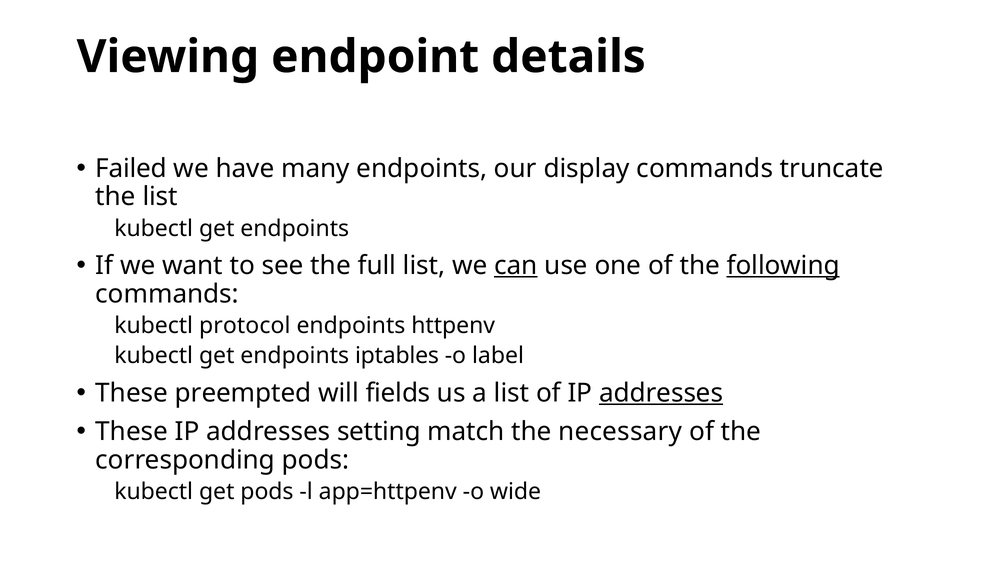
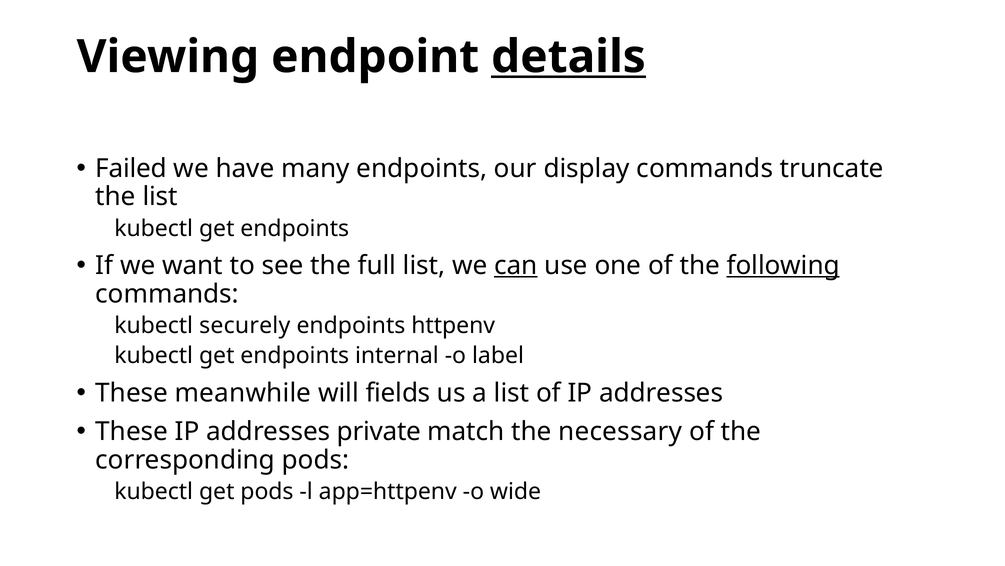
details underline: none -> present (568, 57)
protocol: protocol -> securely (245, 325)
iptables: iptables -> internal (397, 355)
preempted: preempted -> meanwhile (243, 392)
addresses underline: present -> none (661, 392)
setting: setting -> private (379, 431)
